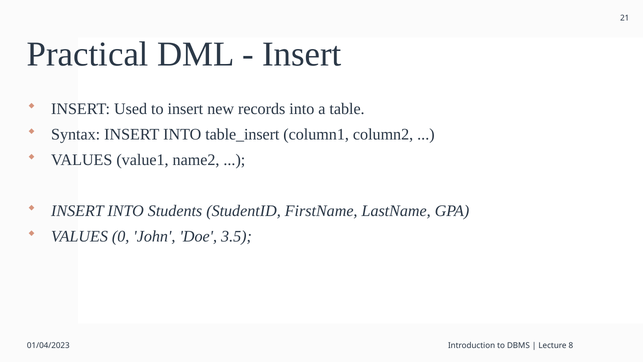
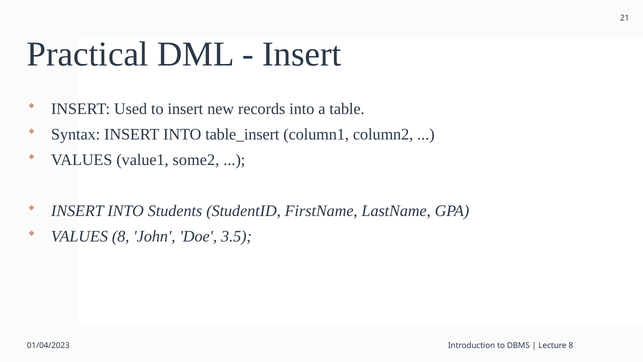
name2: name2 -> some2 (196, 160)
VALUES 0: 0 -> 8 (121, 236)
